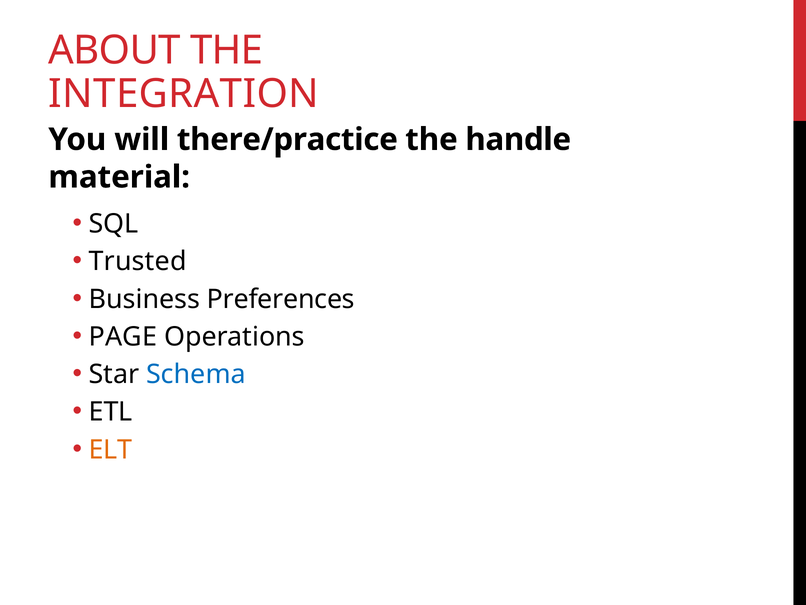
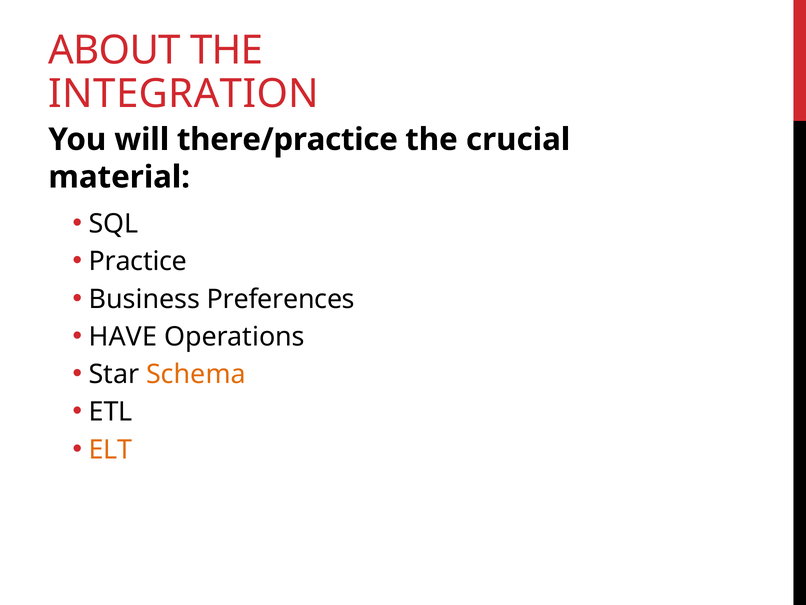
handle: handle -> crucial (518, 139)
Trusted: Trusted -> Practice (138, 261)
PAGE: PAGE -> HAVE (123, 337)
Schema colour: blue -> orange (196, 374)
